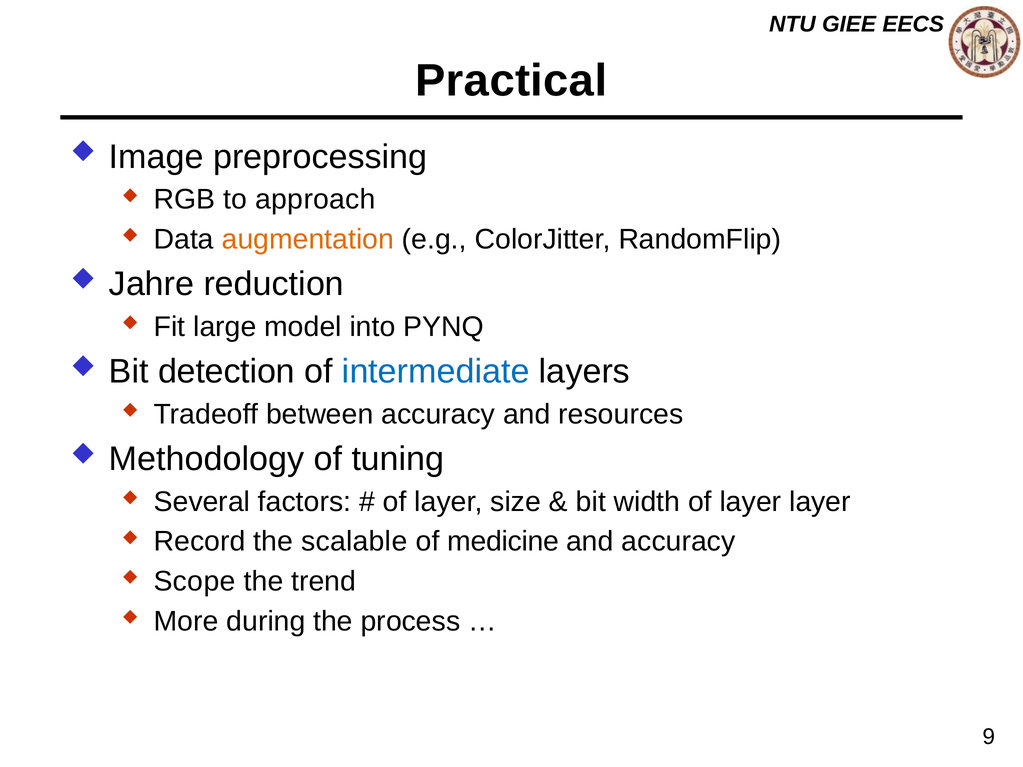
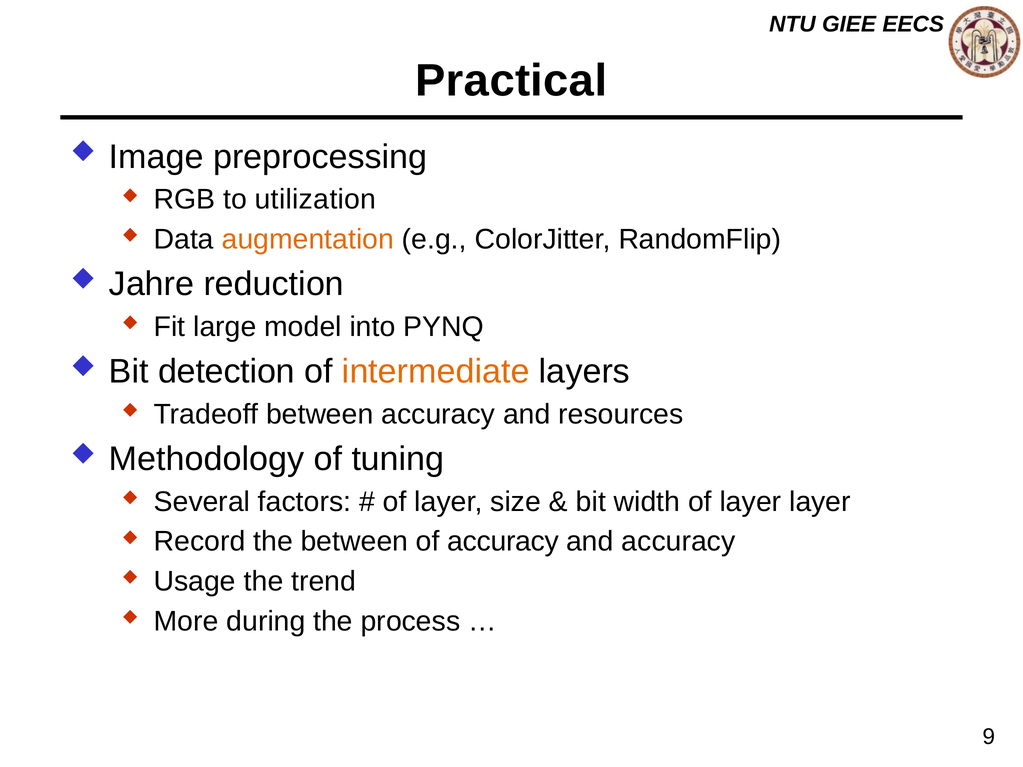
approach: approach -> utilization (316, 200)
intermediate colour: blue -> orange (436, 372)
the scalable: scalable -> between (354, 542)
of medicine: medicine -> accuracy (503, 542)
Scope: Scope -> Usage (195, 582)
